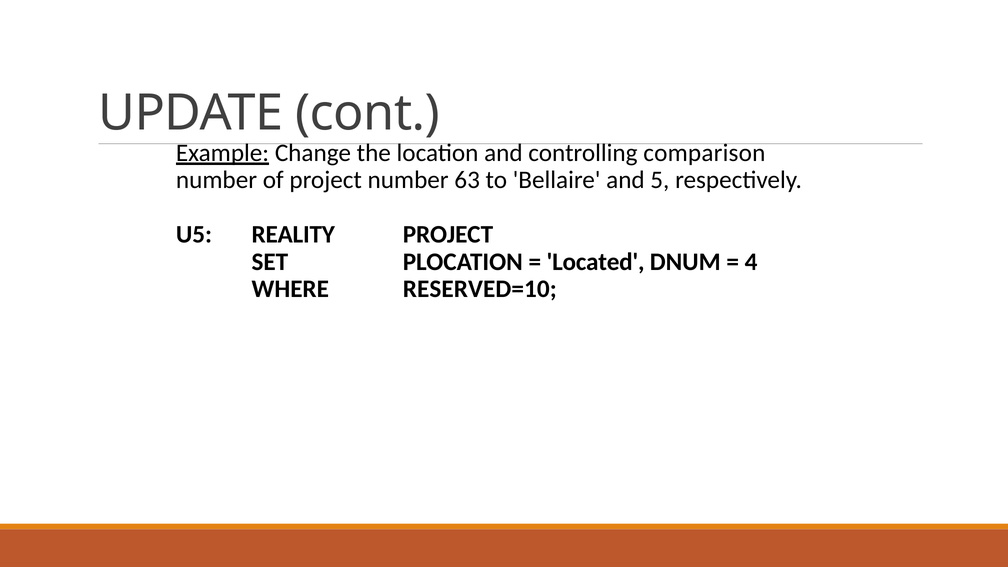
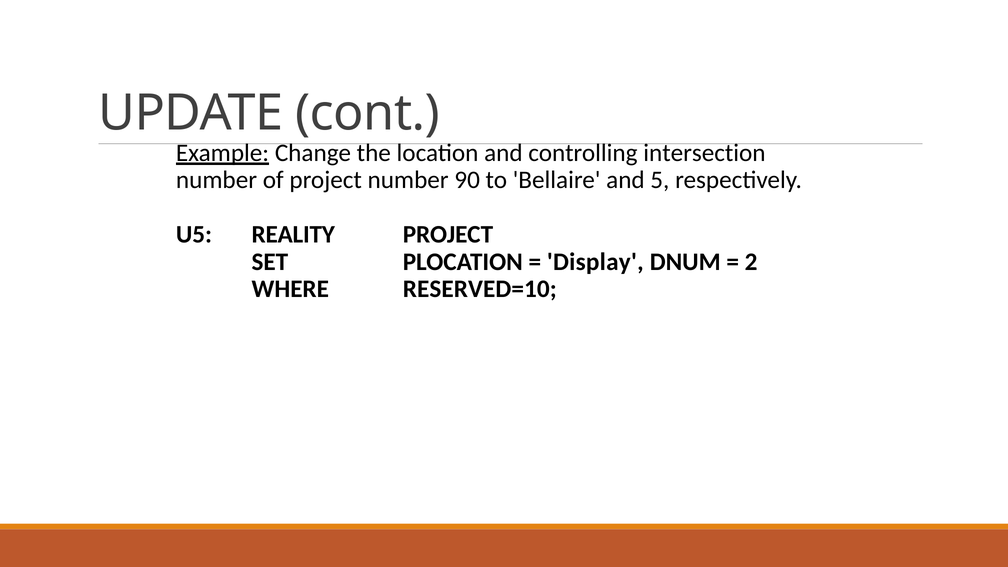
comparison: comparison -> intersection (704, 153)
63: 63 -> 90 (467, 180)
Located: Located -> Display (595, 262)
4: 4 -> 2 (751, 262)
